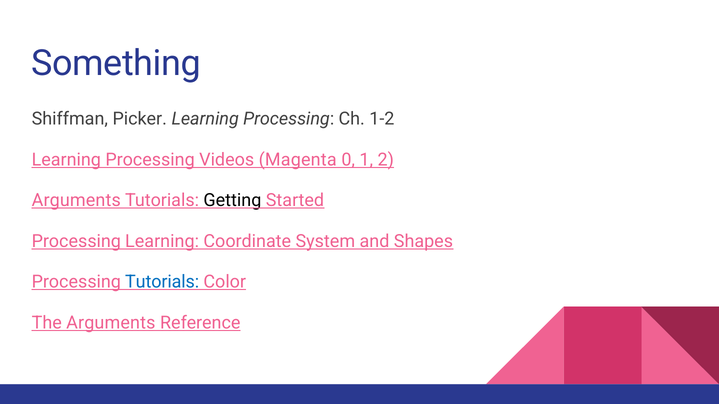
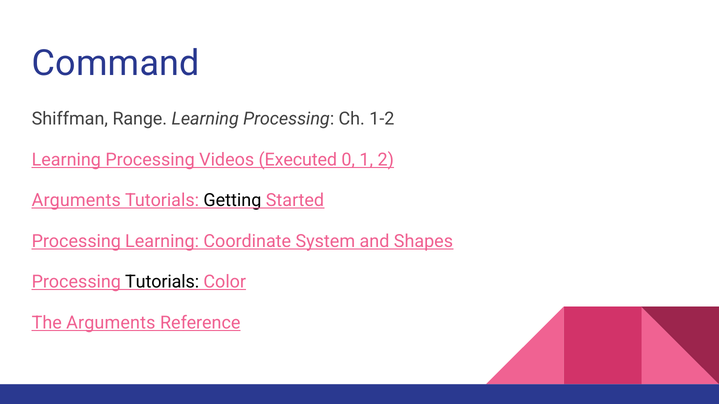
Something: Something -> Command (116, 64)
Picker: Picker -> Range (140, 119)
Magenta: Magenta -> Executed (298, 160)
Tutorials colour: blue -> black (162, 282)
